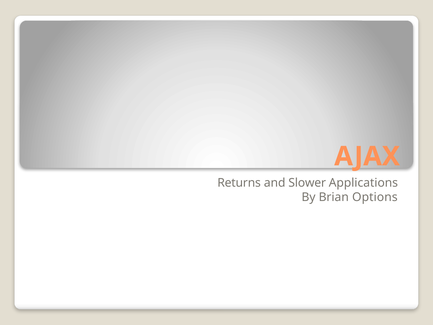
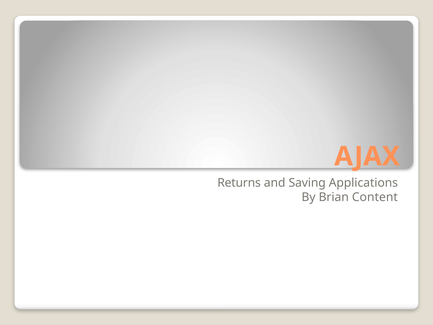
Slower: Slower -> Saving (307, 183)
Options: Options -> Content (375, 197)
